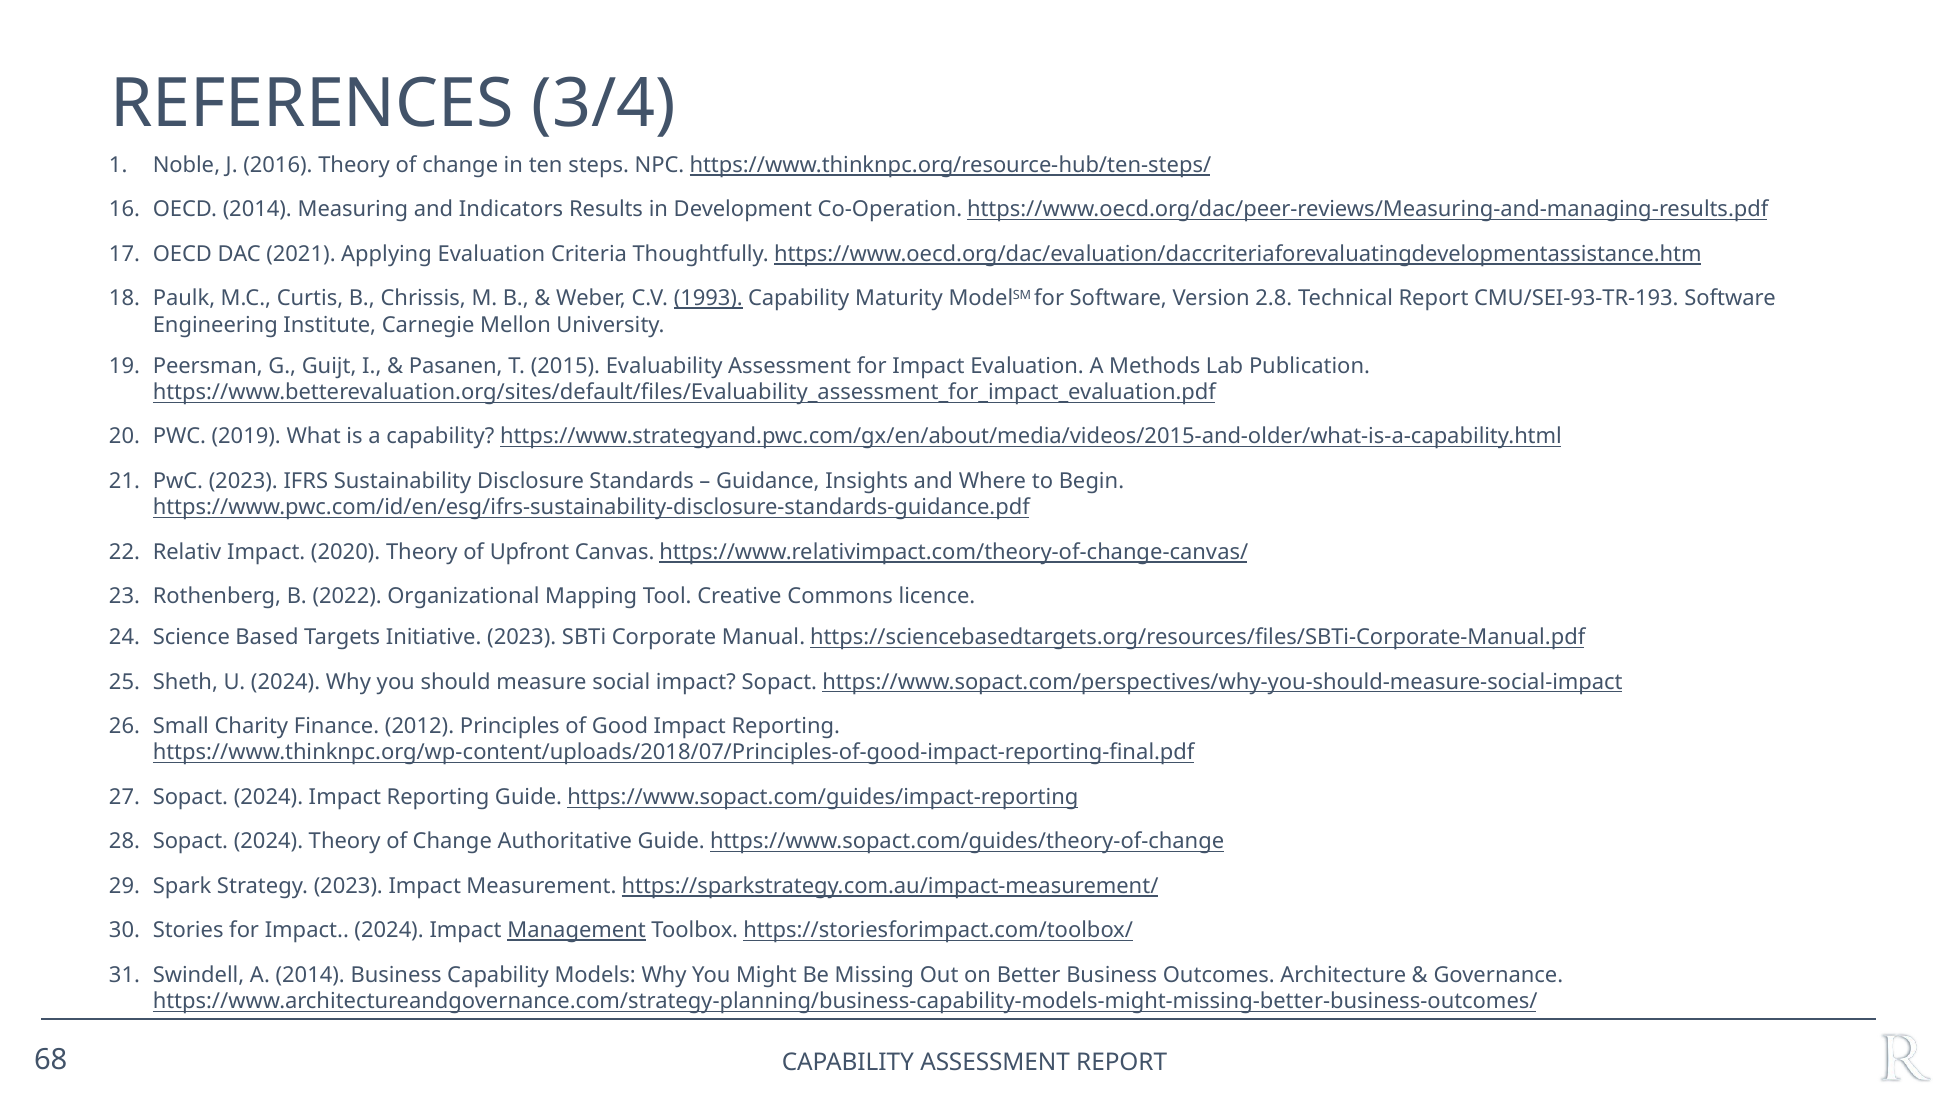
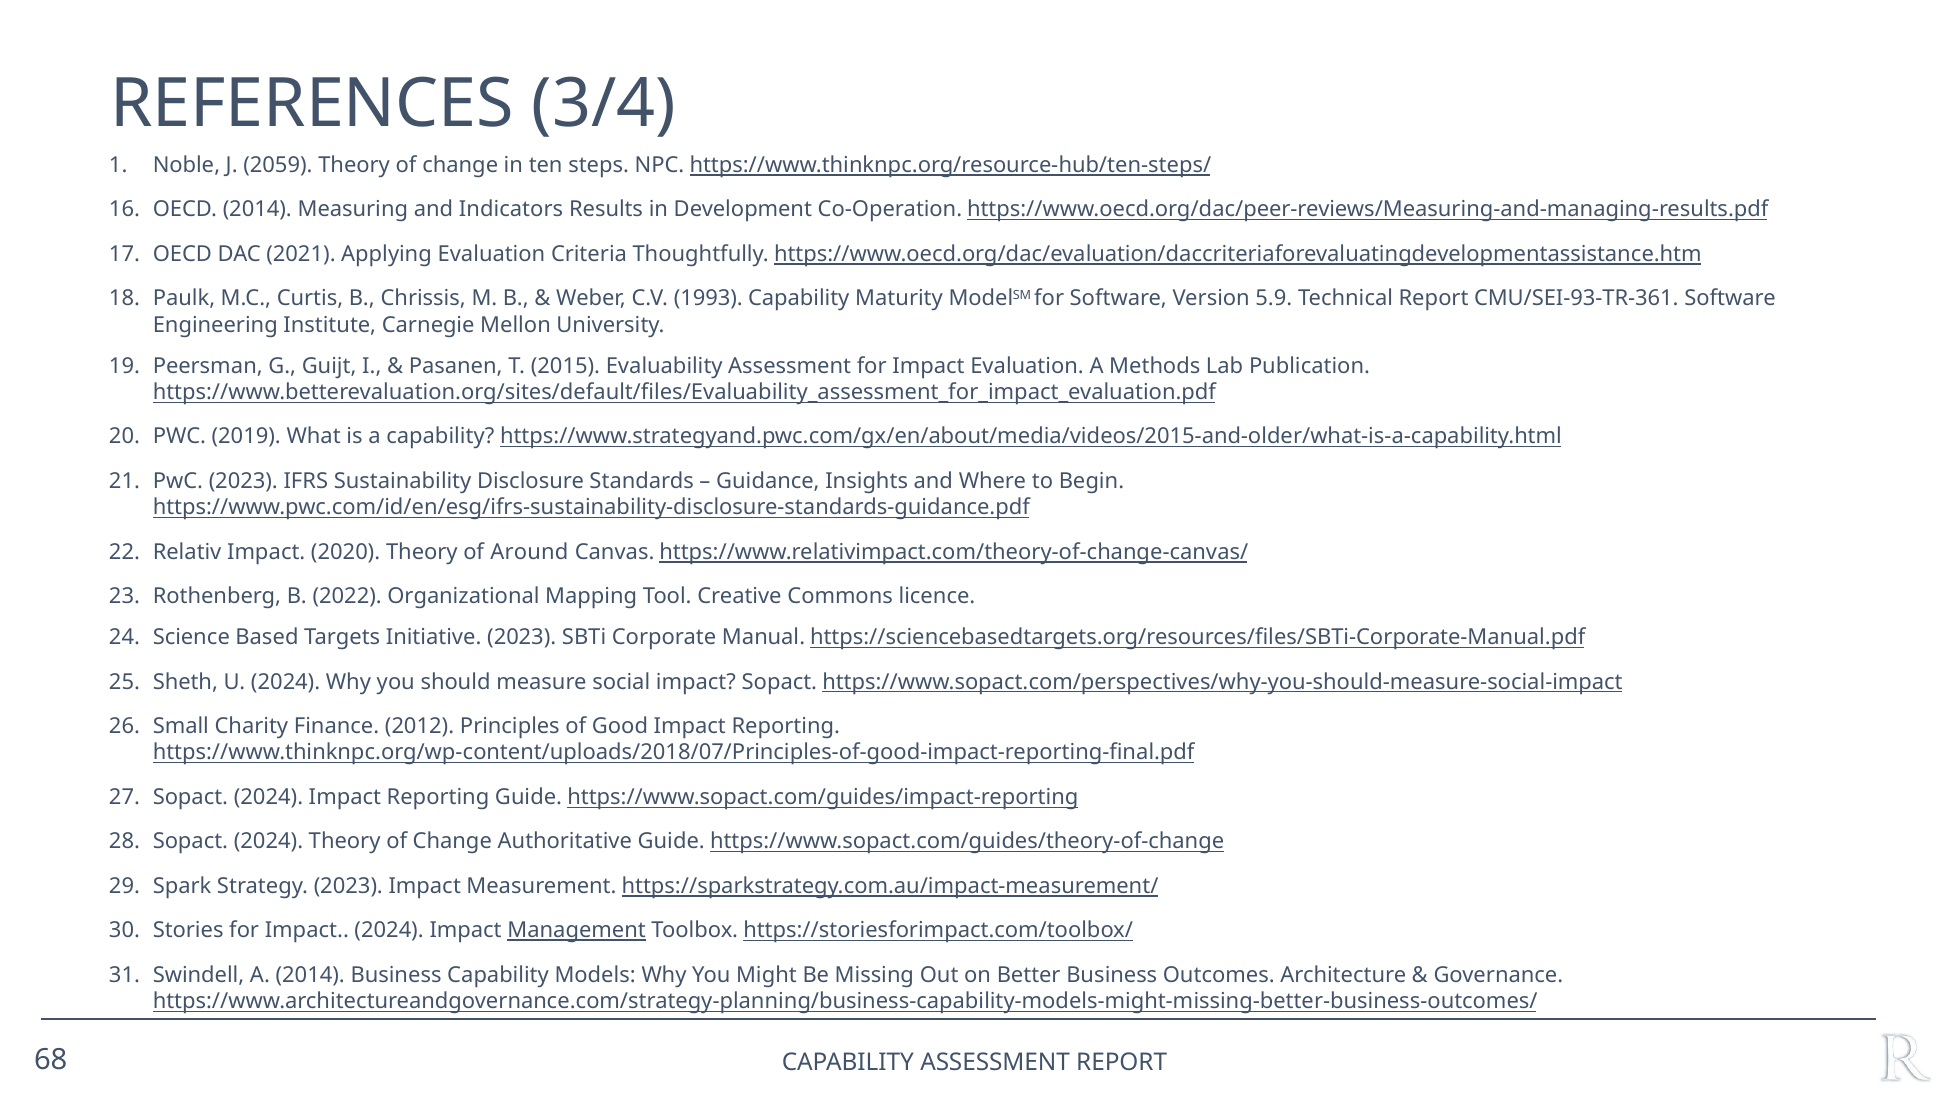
2016: 2016 -> 2059 (278, 165)
1993 underline: present -> none (708, 299)
2.8: 2.8 -> 5.9 (1274, 299)
CMU/SEI-93-TR-193: CMU/SEI-93-TR-193 -> CMU/SEI-93-TR-361 (1576, 299)
Upfront: Upfront -> Around (529, 552)
